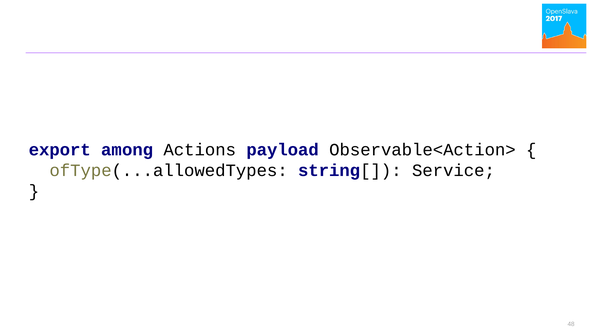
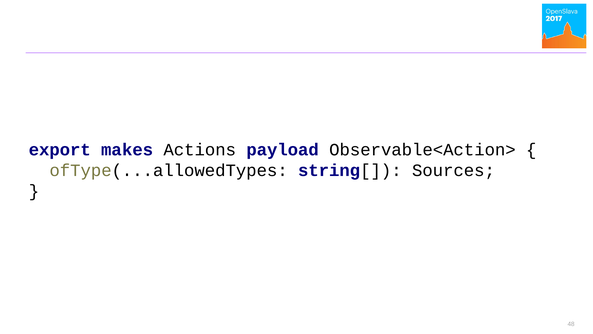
among: among -> makes (127, 149)
Service: Service -> Sources (453, 170)
